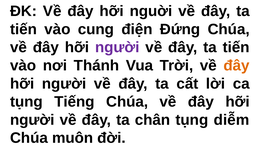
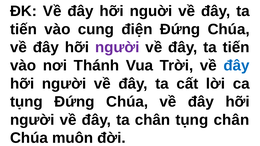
đây colour: orange -> blue (237, 66)
tụng Tiếng: Tiếng -> Đứng (74, 102)
tụng diễm: diễm -> chân (232, 120)
